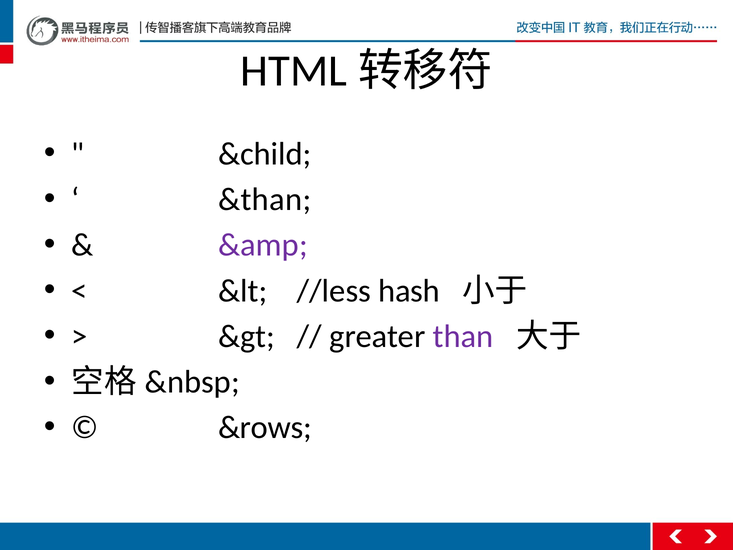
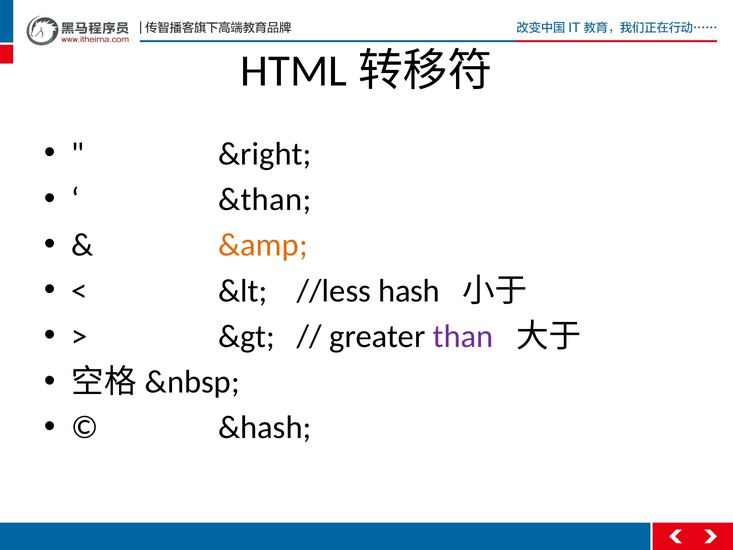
&child: &child -> &right (265, 154)
&amp colour: purple -> orange (263, 245)
&rows: &rows -> &hash (265, 428)
